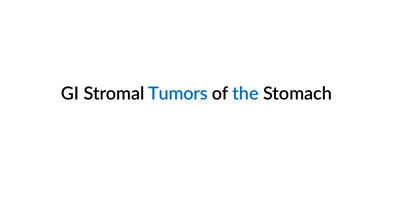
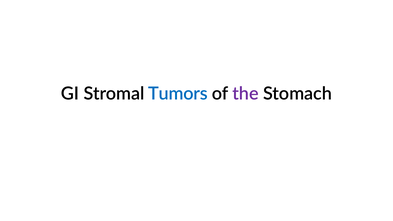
the colour: blue -> purple (245, 94)
